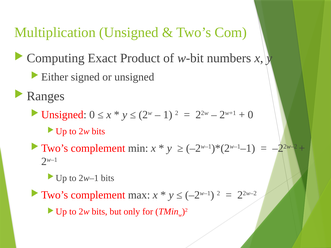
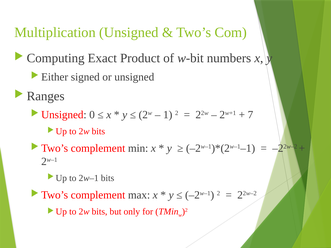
0: 0 -> 7 (250, 115)
